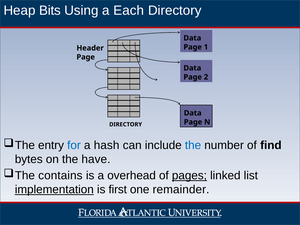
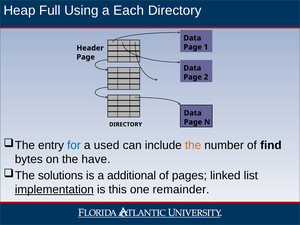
Bits: Bits -> Full (50, 10)
hash: hash -> used (107, 145)
the colour: blue -> orange (193, 145)
contains: contains -> solutions (60, 176)
overhead: overhead -> additional (132, 176)
pages underline: present -> none (189, 176)
first: first -> this (118, 190)
